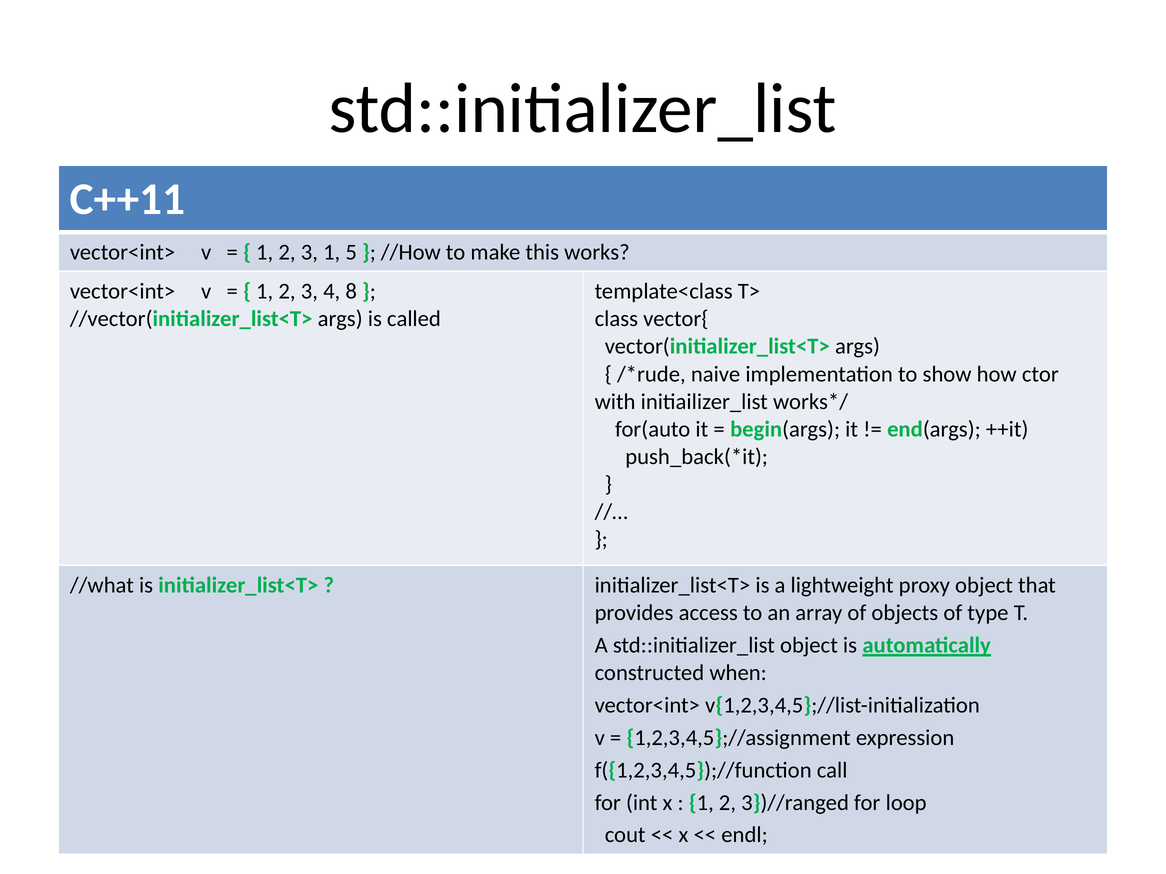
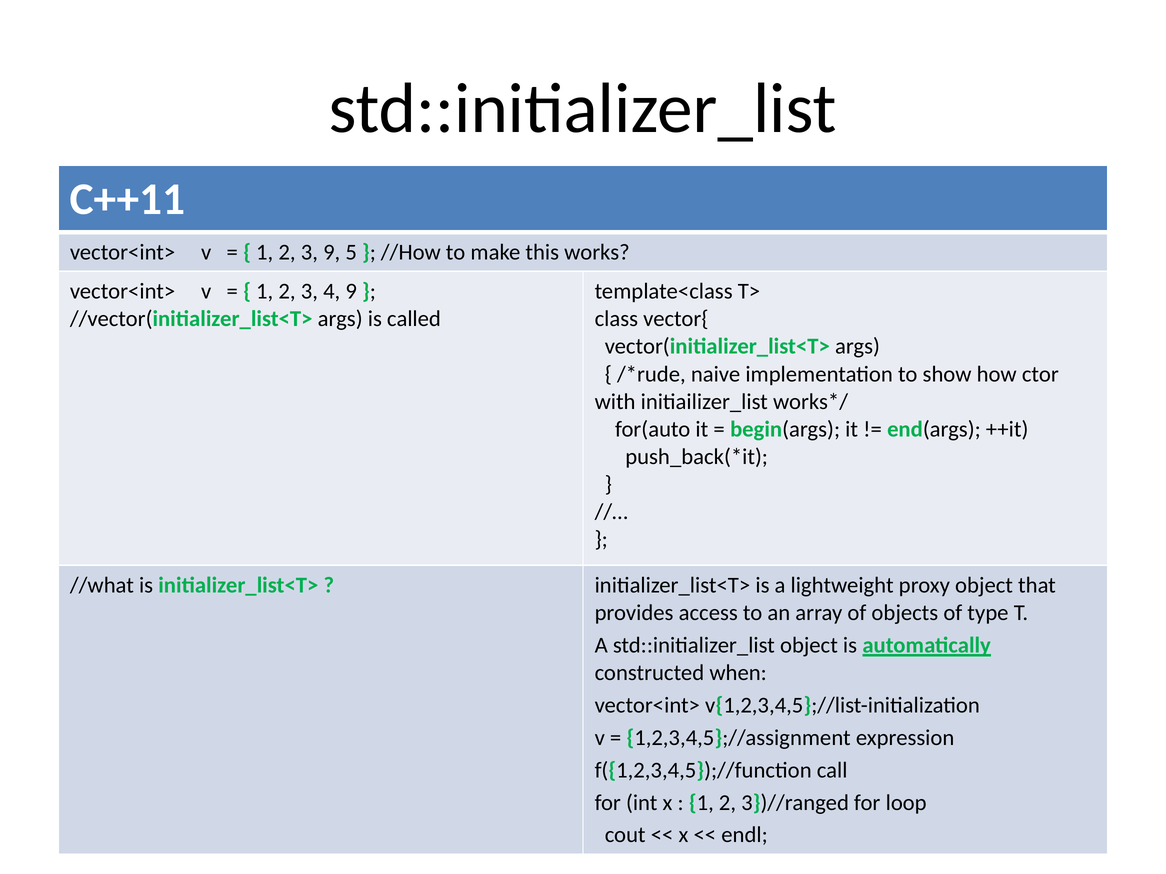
3 1: 1 -> 9 (332, 252)
4 8: 8 -> 9 (351, 291)
